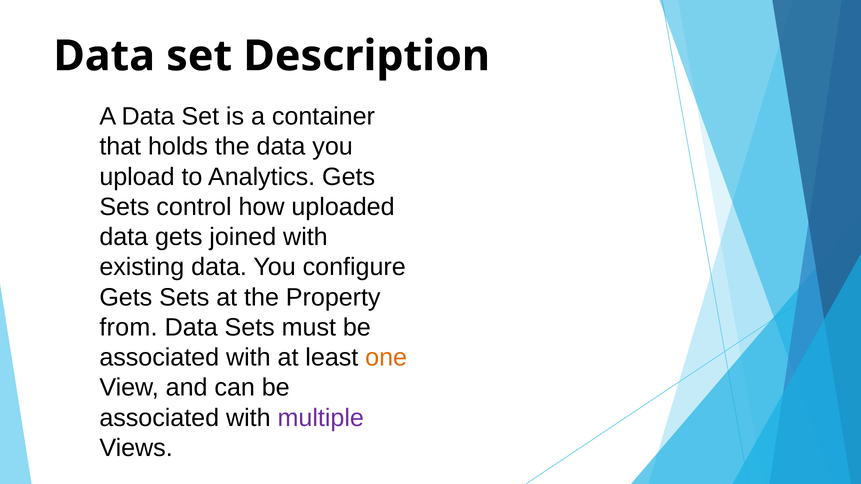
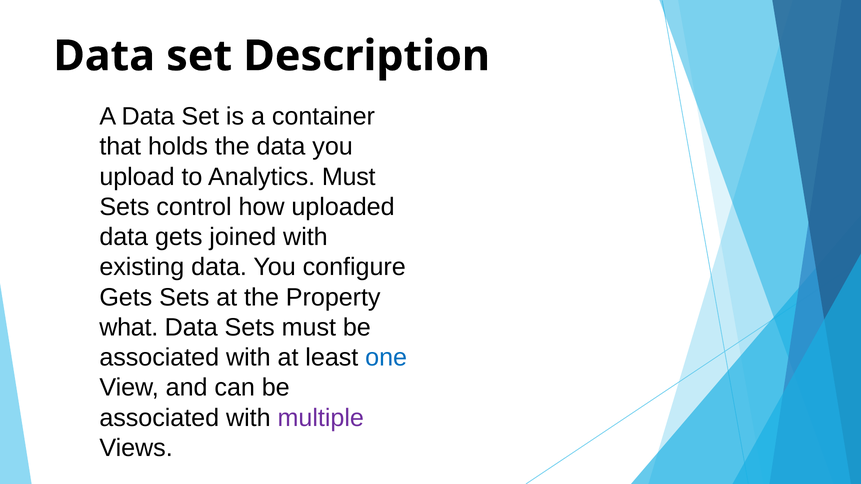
Analytics Gets: Gets -> Must (349, 177)
from: from -> what (129, 328)
one colour: orange -> blue (386, 358)
